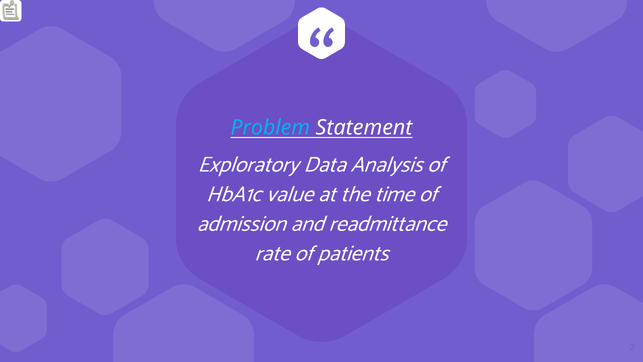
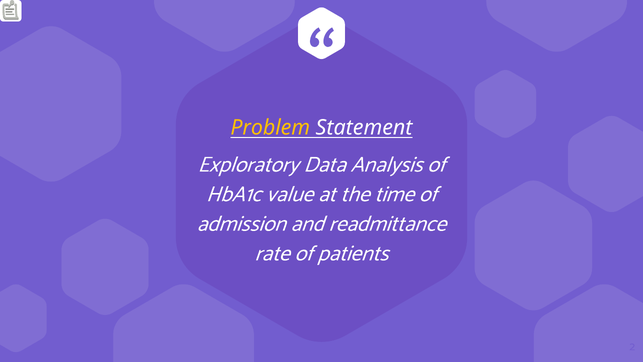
Problem colour: light blue -> yellow (270, 128)
